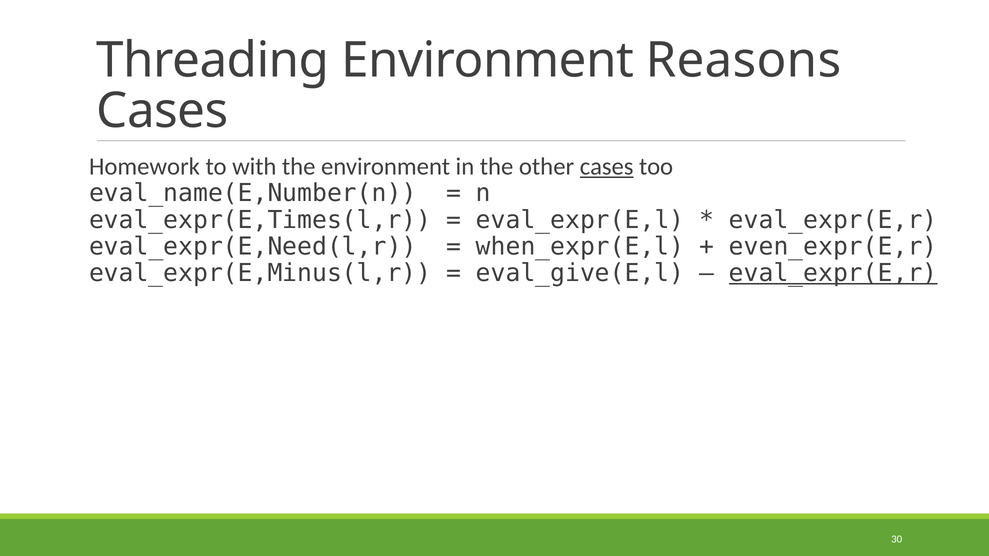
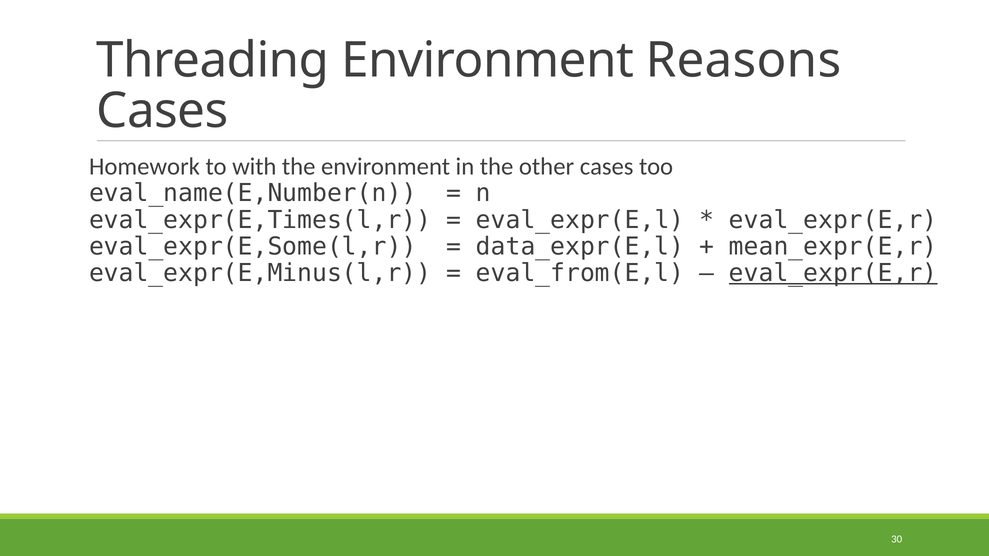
cases underline: present -> none (607, 167)
eval_expr(E,Need(l,r: eval_expr(E,Need(l,r -> eval_expr(E,Some(l,r (253, 247)
when_expr(E,l: when_expr(E,l -> data_expr(E,l (580, 247)
even_expr(E,r: even_expr(E,r -> mean_expr(E,r (833, 247)
eval_give(E,l: eval_give(E,l -> eval_from(E,l (580, 273)
